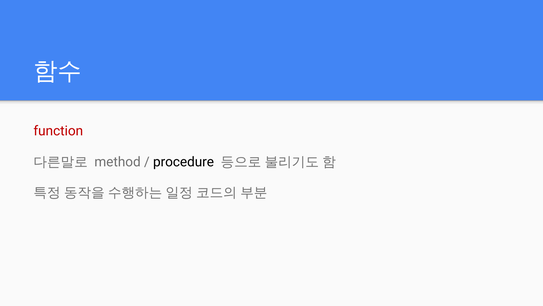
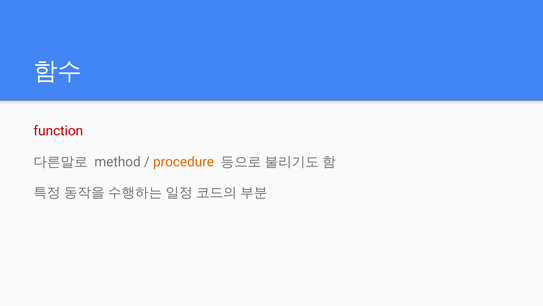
procedure colour: black -> orange (183, 162)
